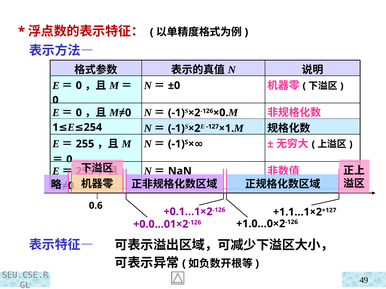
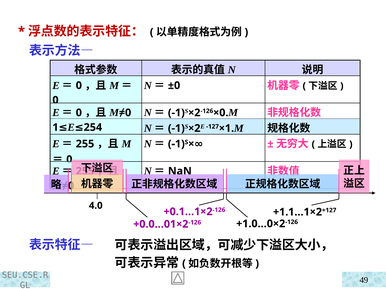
0.6: 0.6 -> 4.0 (96, 206)
